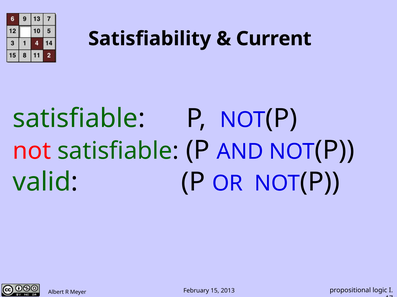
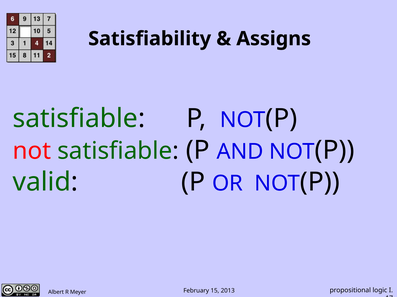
Current: Current -> Assigns (274, 39)
